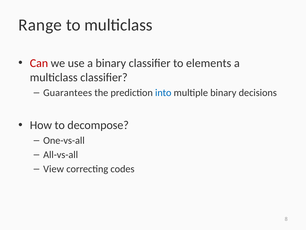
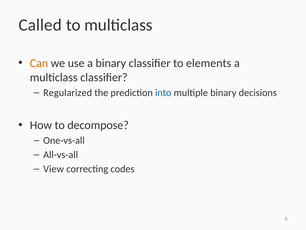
Range: Range -> Called (40, 25)
Can colour: red -> orange (39, 63)
Guarantees: Guarantees -> Regularized (68, 93)
